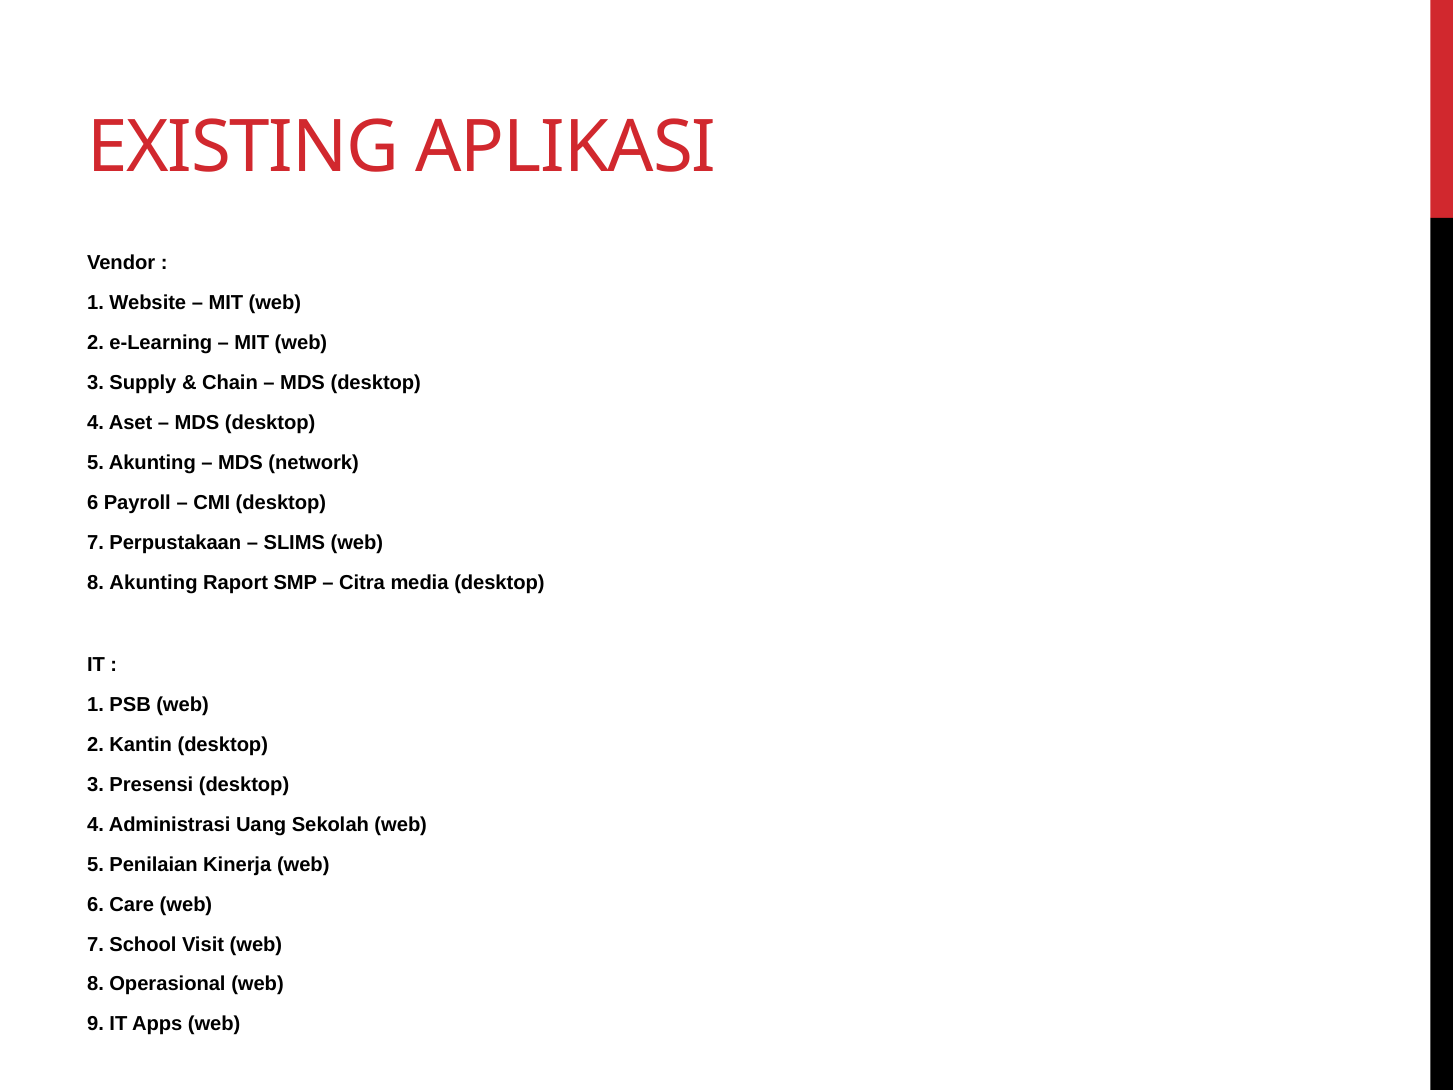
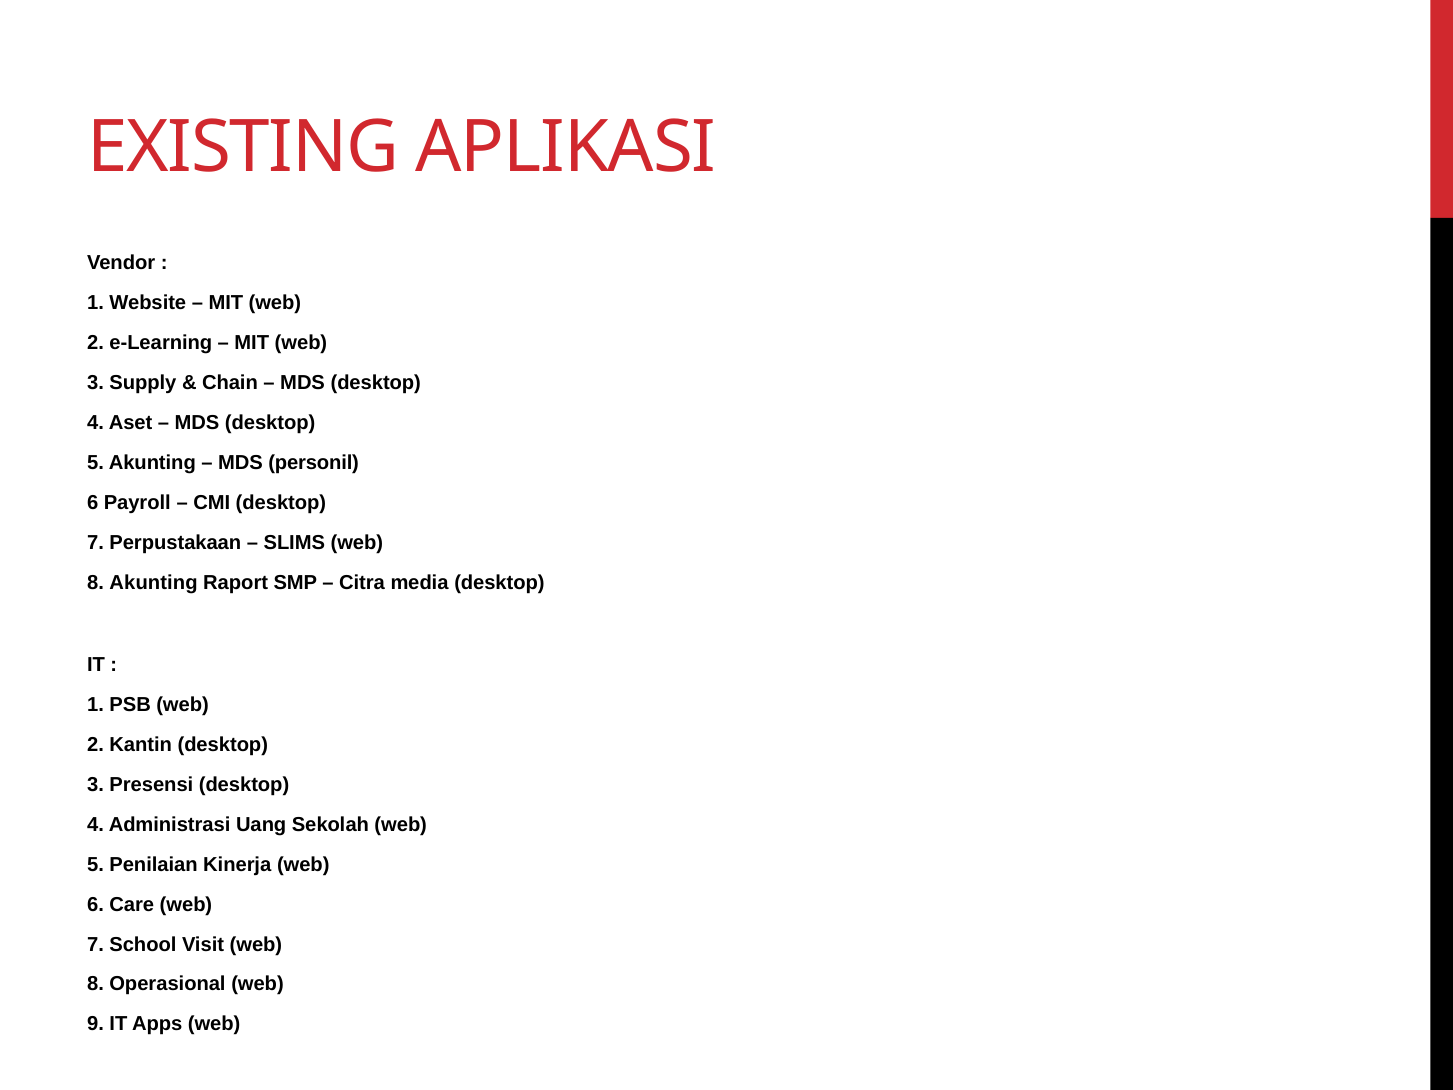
network: network -> personil (314, 463)
